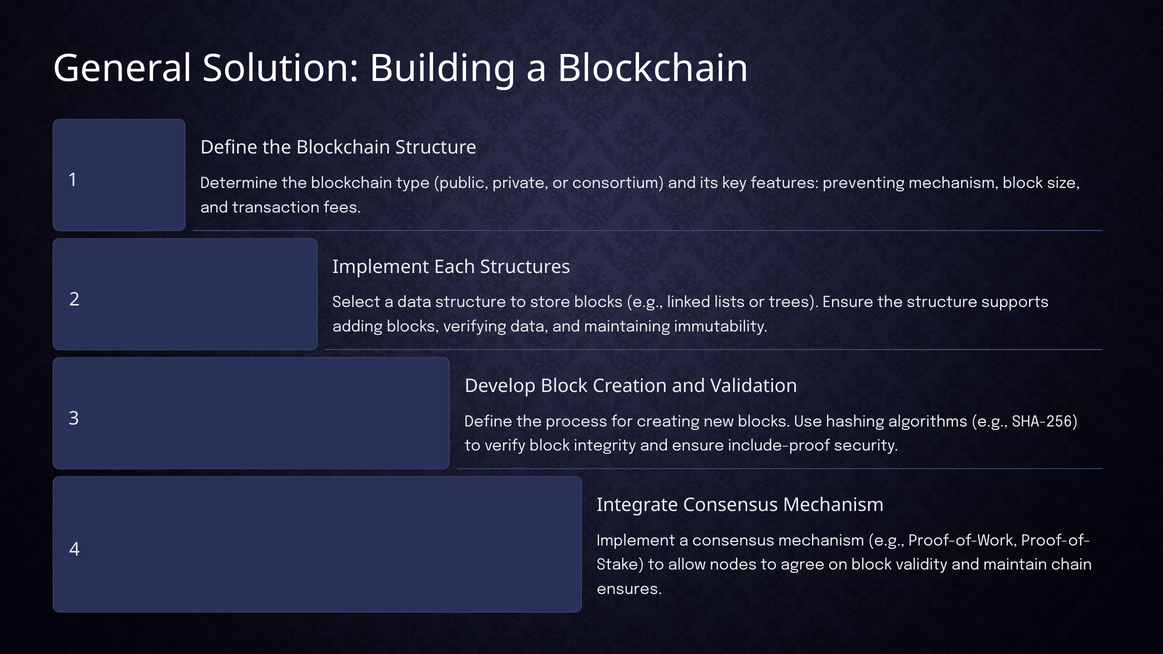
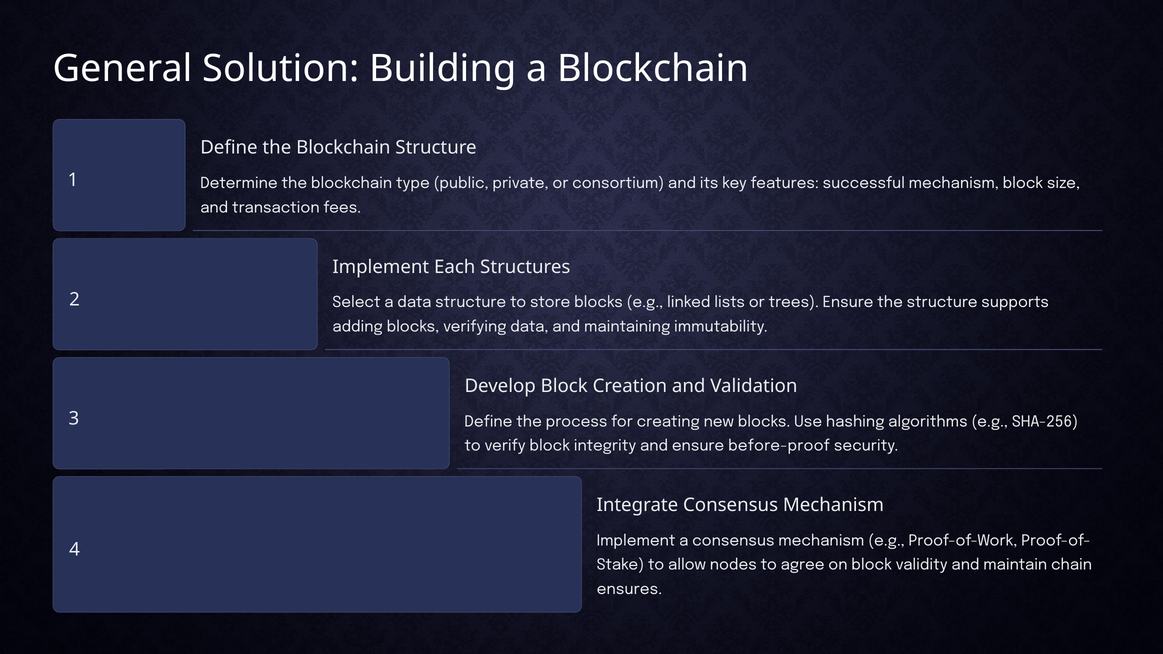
preventing: preventing -> successful (864, 183)
include-proof: include-proof -> before-proof (779, 446)
